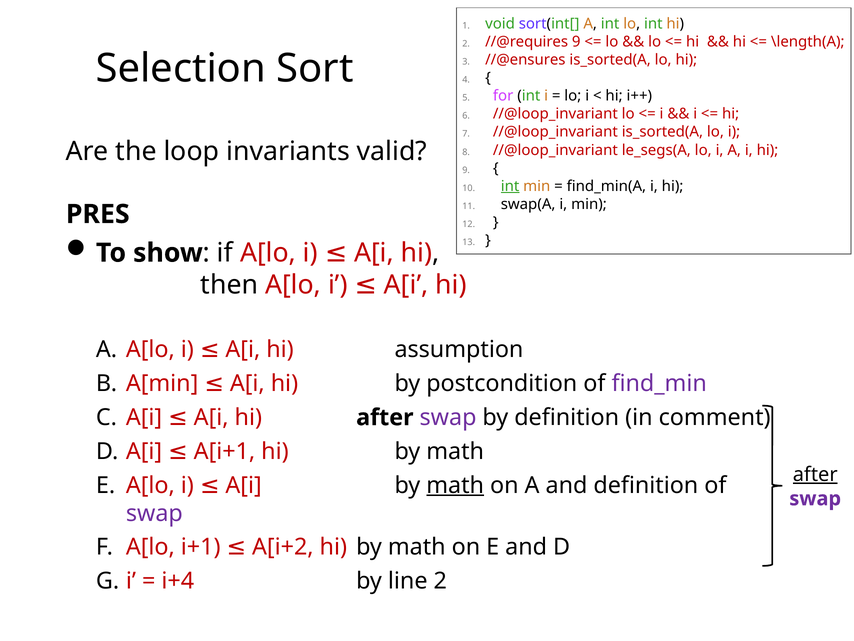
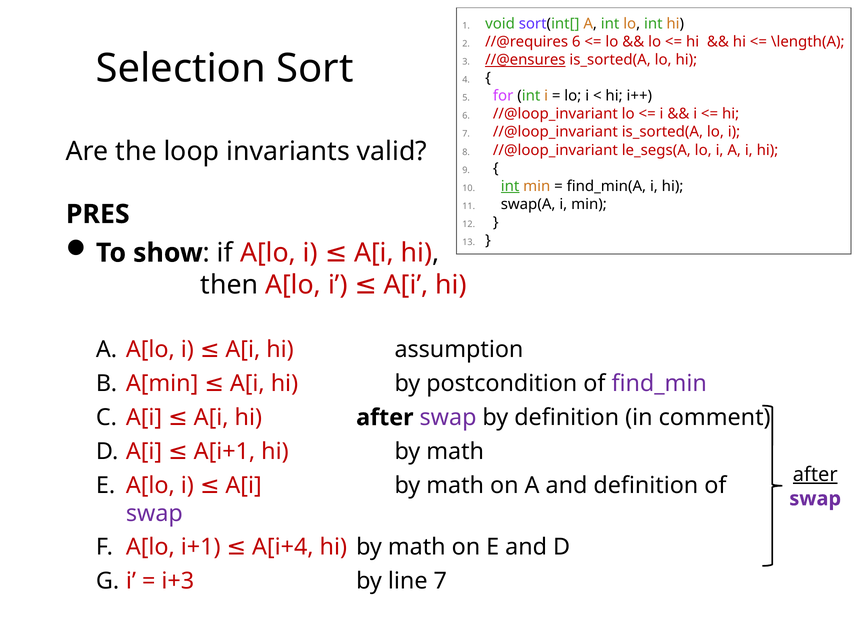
//@requires 9: 9 -> 6 (576, 42)
//@ensures underline: none -> present (525, 60)
math underline: present -> none (455, 485)
A[i+2: A[i+2 -> A[i+4 (283, 547)
i+4: i+4 -> i+3 (178, 581)
line 2: 2 -> 7 (440, 581)
